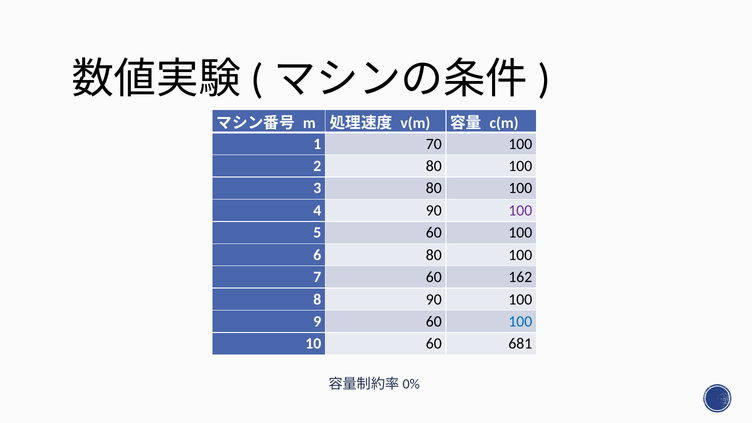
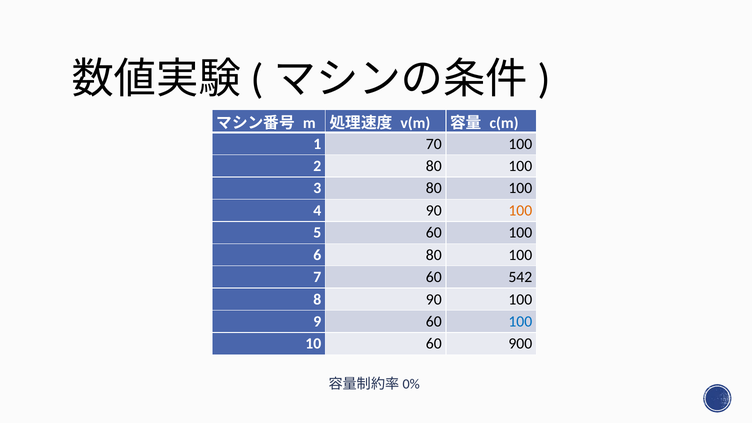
100 colour: purple -> orange (520, 211)
162: 162 -> 542 (520, 277)
681: 681 -> 900 (520, 344)
